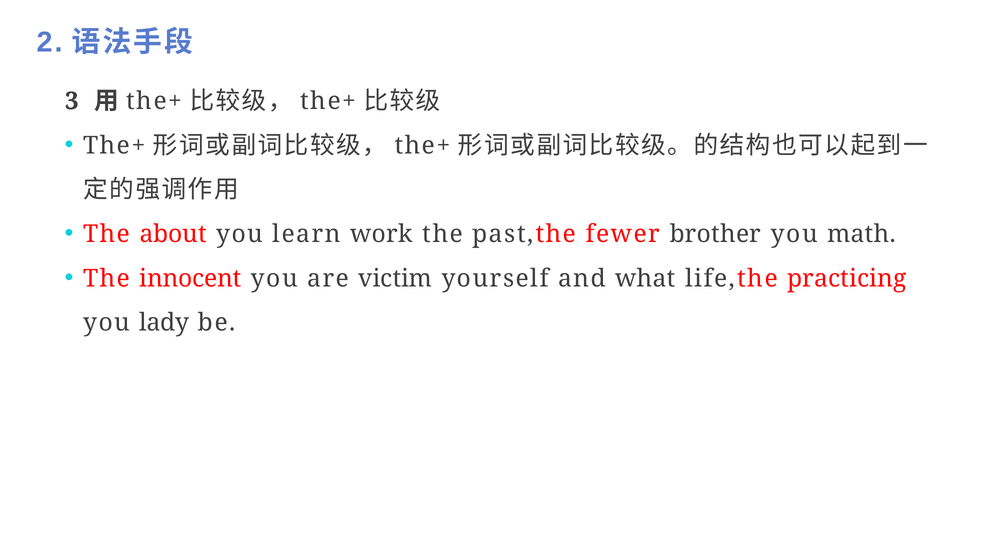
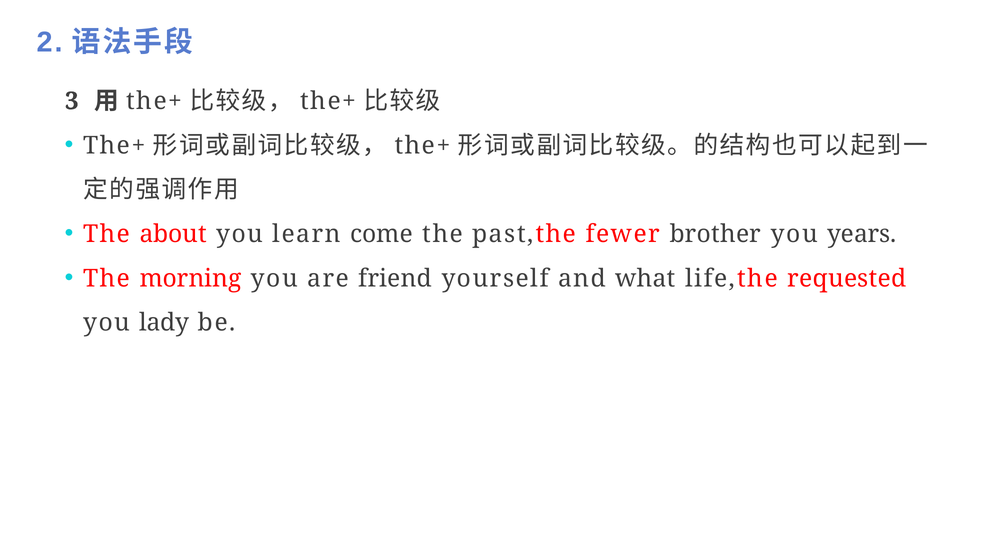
work: work -> come (382, 234)
math: math -> years (862, 234)
innocent: innocent -> morning (190, 279)
victim: victim -> friend (395, 279)
practicing: practicing -> requested (847, 279)
